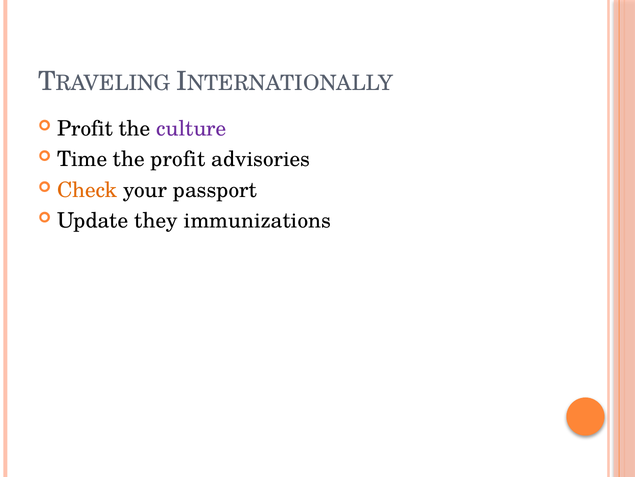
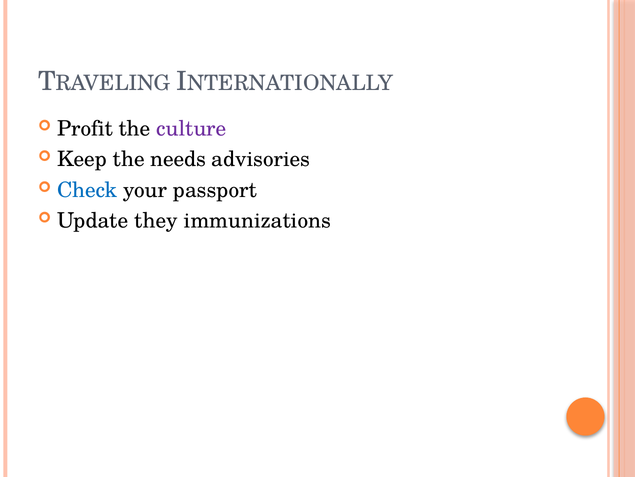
Time: Time -> Keep (82, 159)
the profit: profit -> needs (178, 159)
Check colour: orange -> blue (87, 190)
